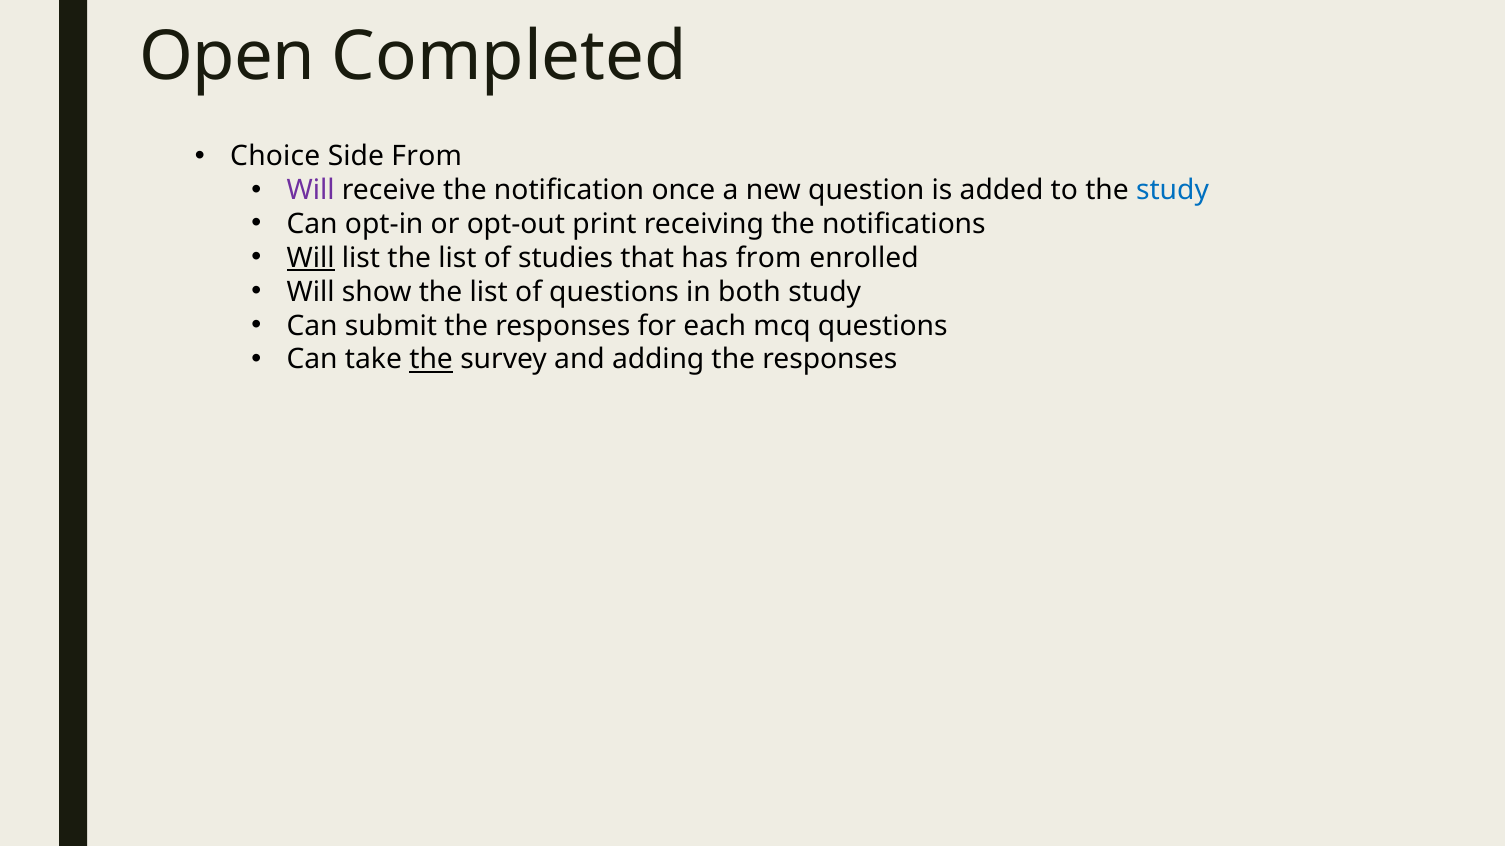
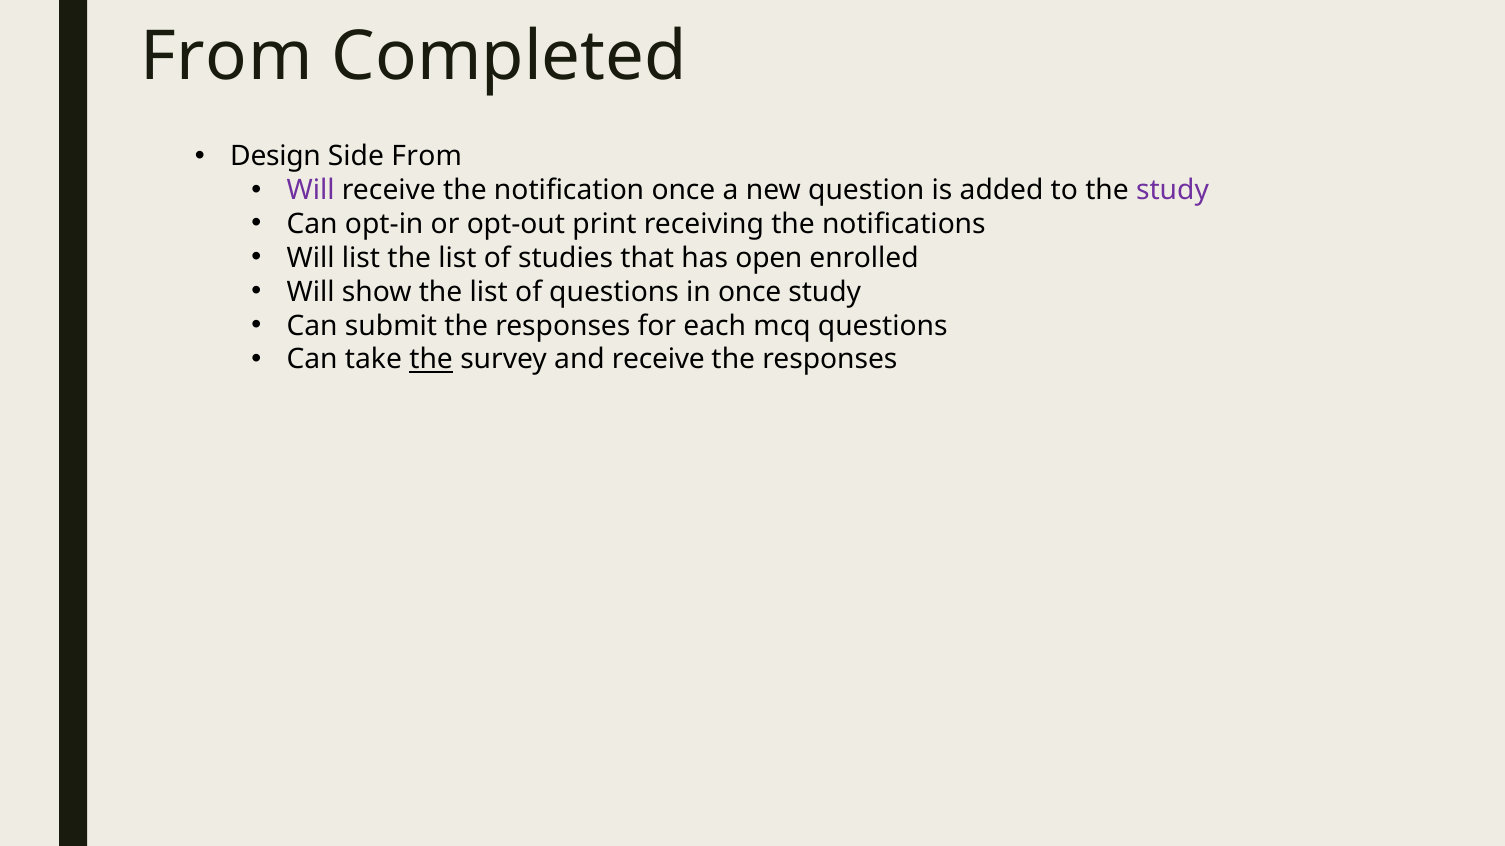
Open: Open -> From (226, 57)
Choice: Choice -> Design (276, 157)
study colour: blue -> purple (1172, 190)
Will underline: present -> none (311, 258)
has from: from -> open (769, 258)
in both: both -> once (750, 292)
and adding: adding -> receive (658, 360)
